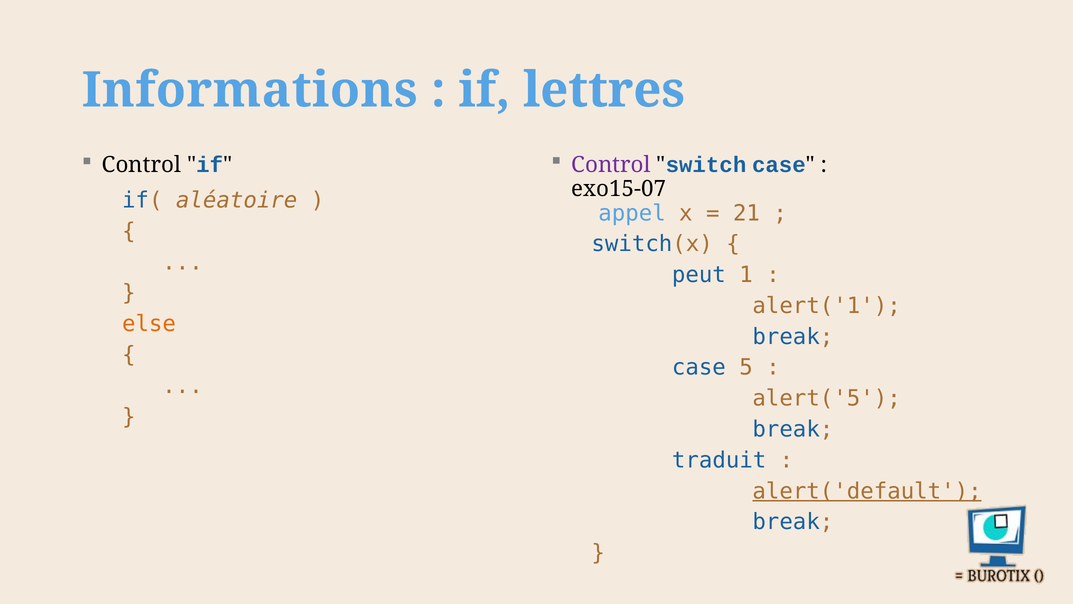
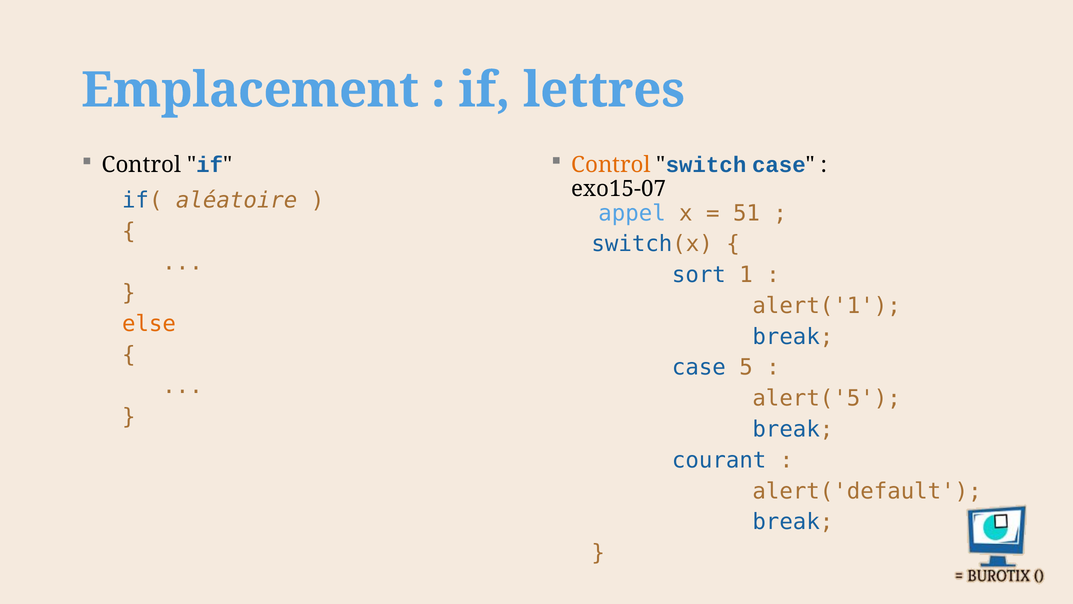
Informations: Informations -> Emplacement (250, 90)
Control colour: purple -> orange (611, 165)
21: 21 -> 51 (746, 213)
peut: peut -> sort (699, 275)
traduit: traduit -> courant (719, 460)
alert('default underline: present -> none (867, 491)
